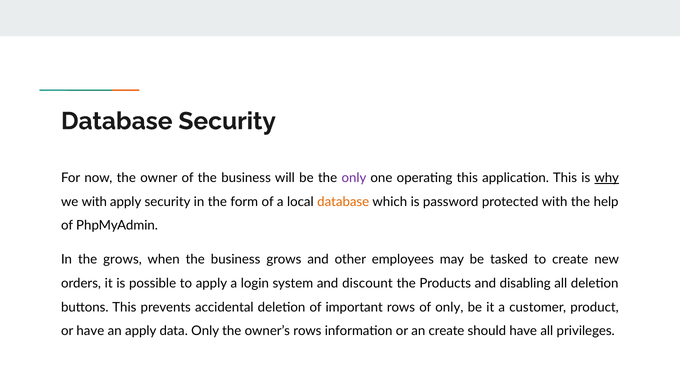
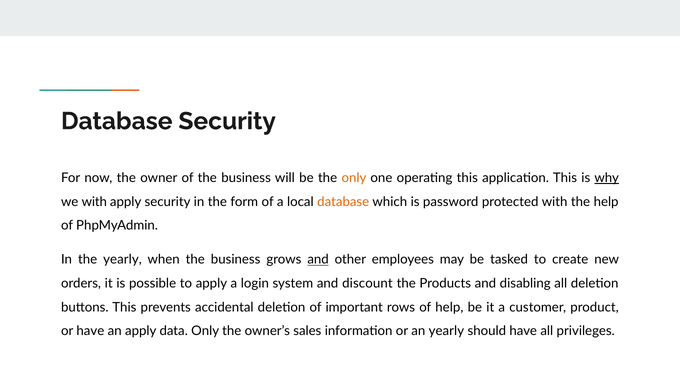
only colour: purple -> orange (354, 178)
the grows: grows -> yearly (122, 260)
and underline: none -> present (318, 260)
of only: only -> help (449, 308)
owner’s rows: rows -> sales (307, 331)
an create: create -> yearly (446, 331)
